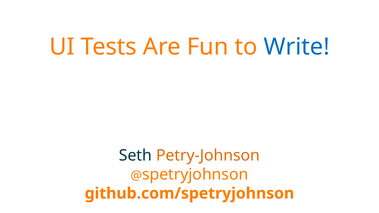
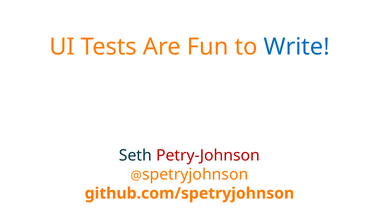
Petry-Johnson colour: orange -> red (208, 156)
